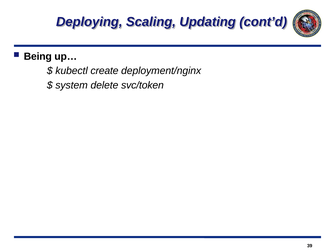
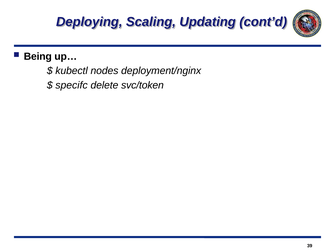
create: create -> nodes (104, 71)
system: system -> specifc (72, 85)
